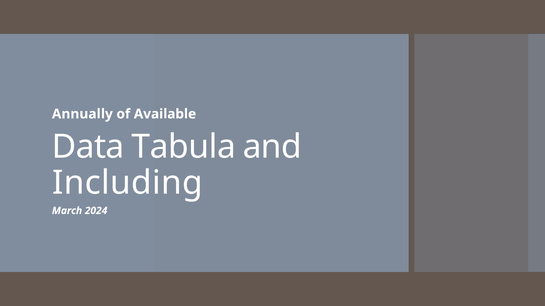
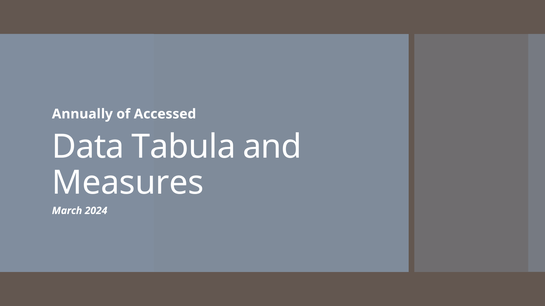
Available: Available -> Accessed (165, 114)
Including: Including -> Measures (128, 183)
